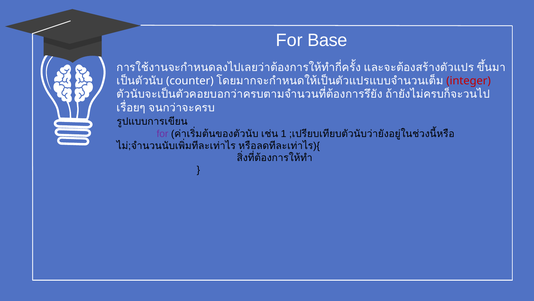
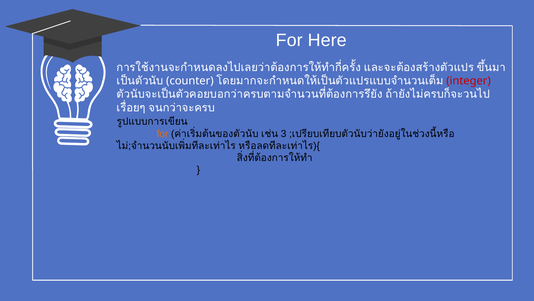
Base: Base -> Here (327, 40)
for colour: purple -> orange (162, 133)
1: 1 -> 3 (284, 133)
